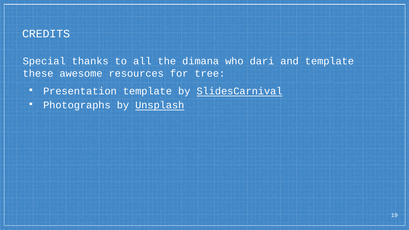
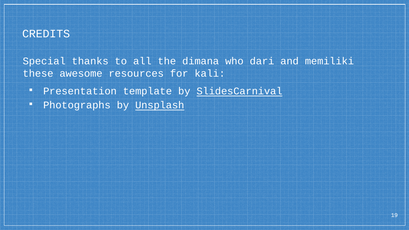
and template: template -> memiliki (329, 61)
tree: tree -> kali (210, 74)
